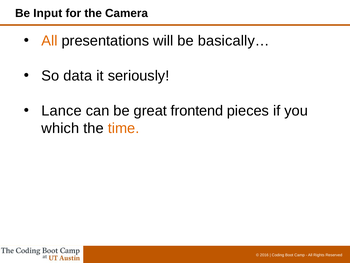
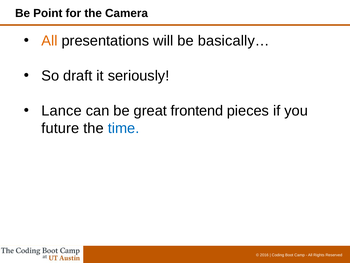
Input: Input -> Point (48, 13)
data: data -> draft (78, 76)
which: which -> future (60, 128)
time colour: orange -> blue (124, 128)
